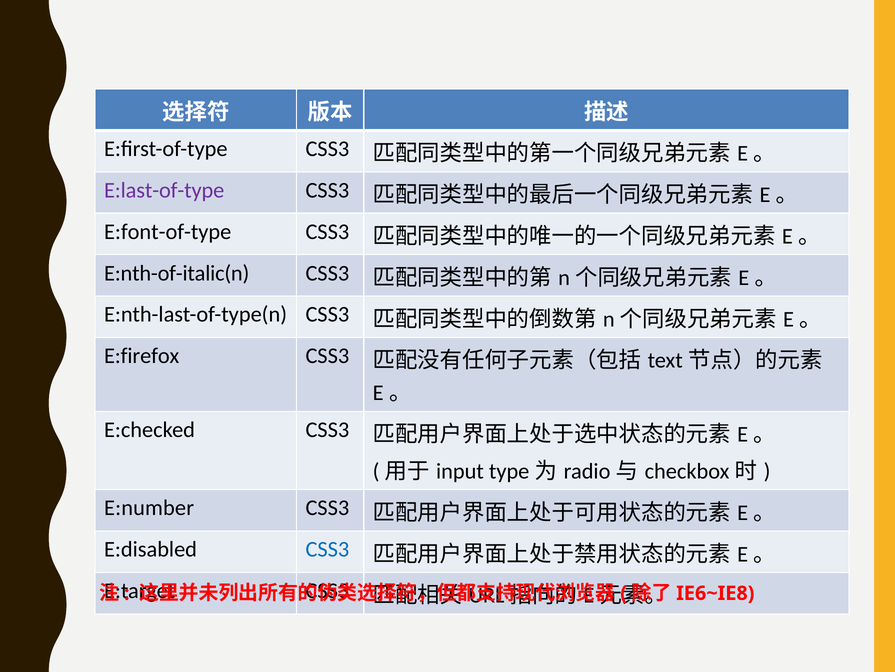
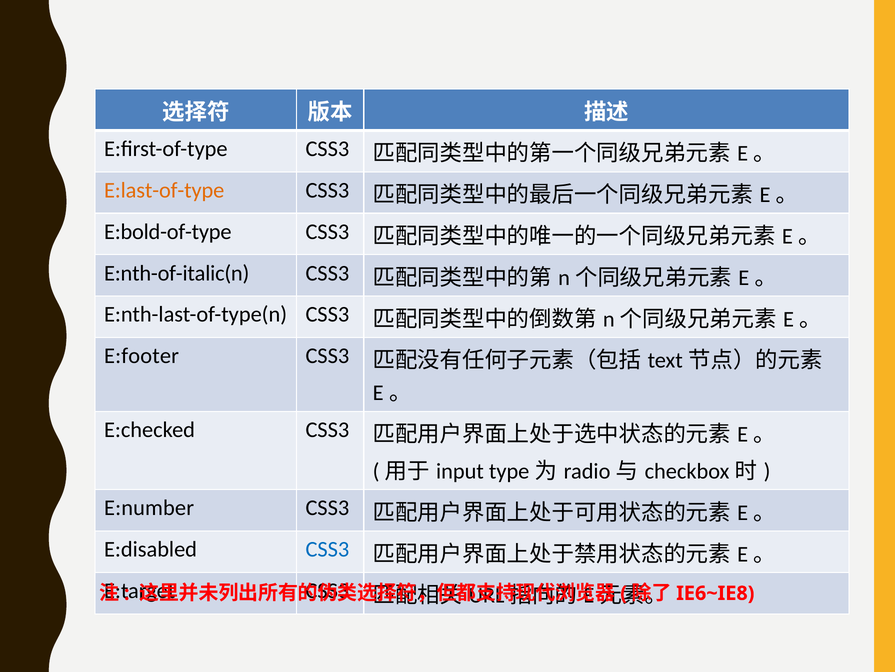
E:last-of-type colour: purple -> orange (164, 190)
E:font-of-type: E:font-of-type -> E:bold-of-type (168, 231)
E:firefox: E:firefox -> E:footer (142, 356)
